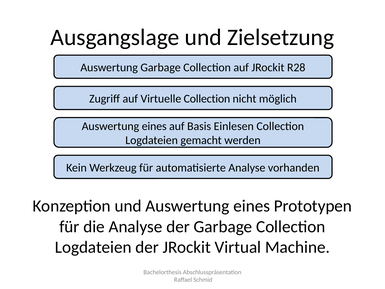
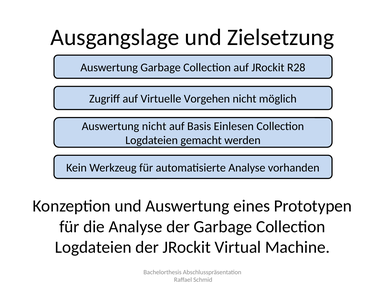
Virtuelle Collection: Collection -> Vorgehen (207, 99)
eines: eines -> nicht (154, 126)
